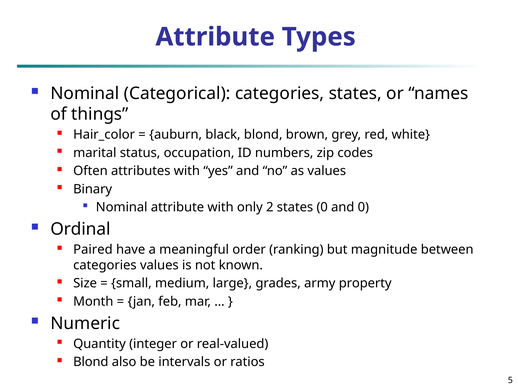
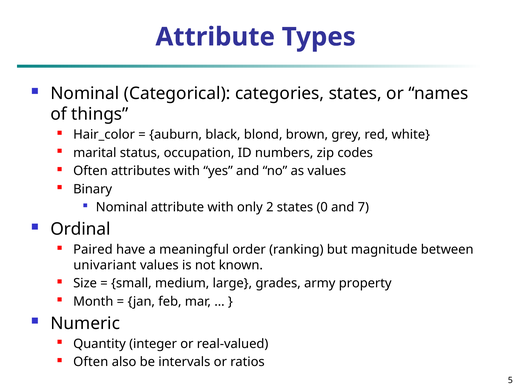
and 0: 0 -> 7 (363, 207)
categories: categories -> univariant (105, 265)
Blond: Blond -> Often (91, 361)
